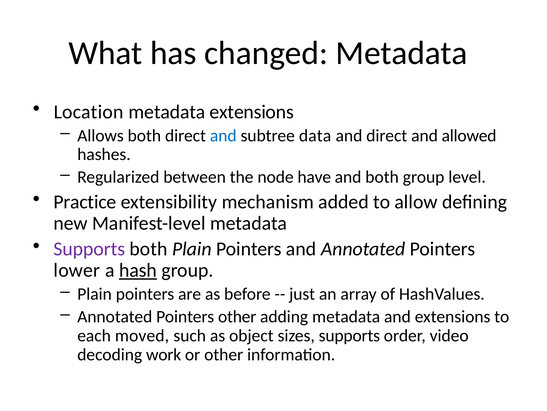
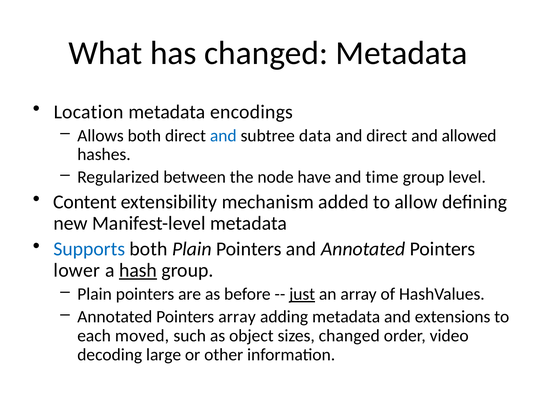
metadata extensions: extensions -> encodings (252, 112)
and both: both -> time (382, 177)
Practice: Practice -> Content (85, 202)
Supports colour: purple -> blue (89, 249)
just underline: none -> present (302, 294)
Pointers other: other -> array (237, 316)
sizes supports: supports -> changed (349, 335)
work: work -> large (164, 354)
